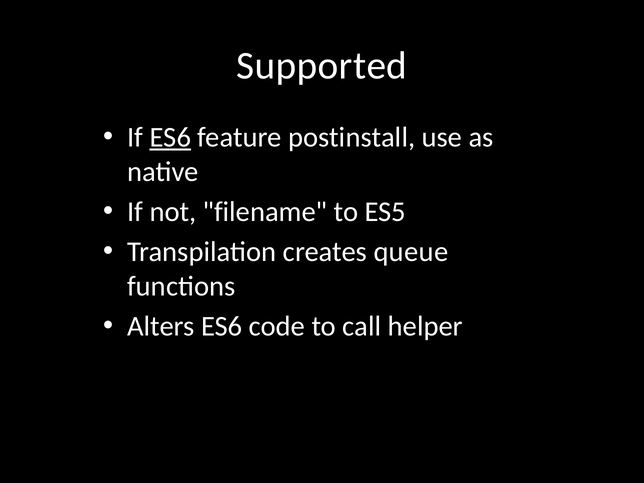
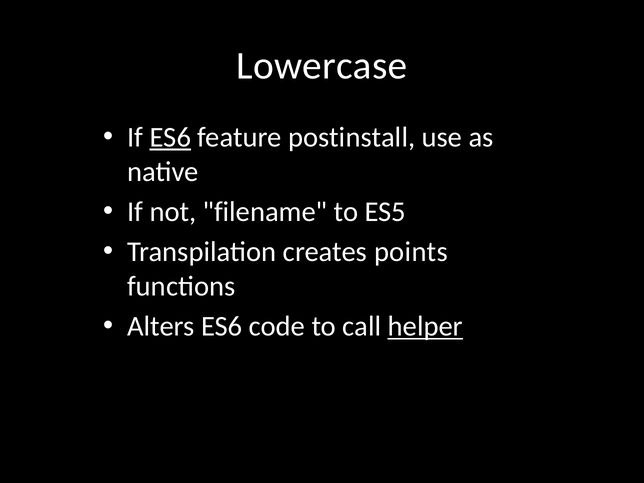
Supported: Supported -> Lowercase (322, 66)
queue: queue -> points (411, 252)
helper underline: none -> present (425, 326)
